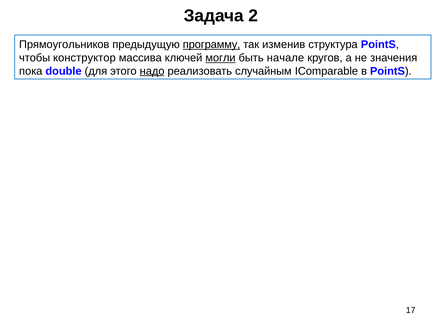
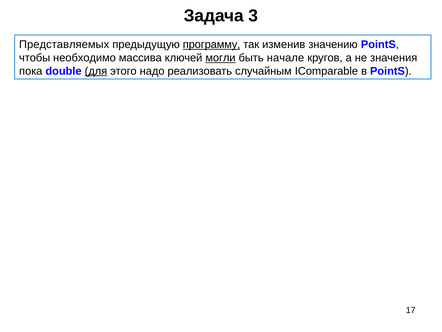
2: 2 -> 3 (253, 16)
Прямоугольников: Прямоугольников -> Представляемых (64, 44)
структура: структура -> значению (333, 44)
конструктор: конструктор -> необходимо (85, 58)
для underline: none -> present (96, 71)
надо underline: present -> none (152, 71)
